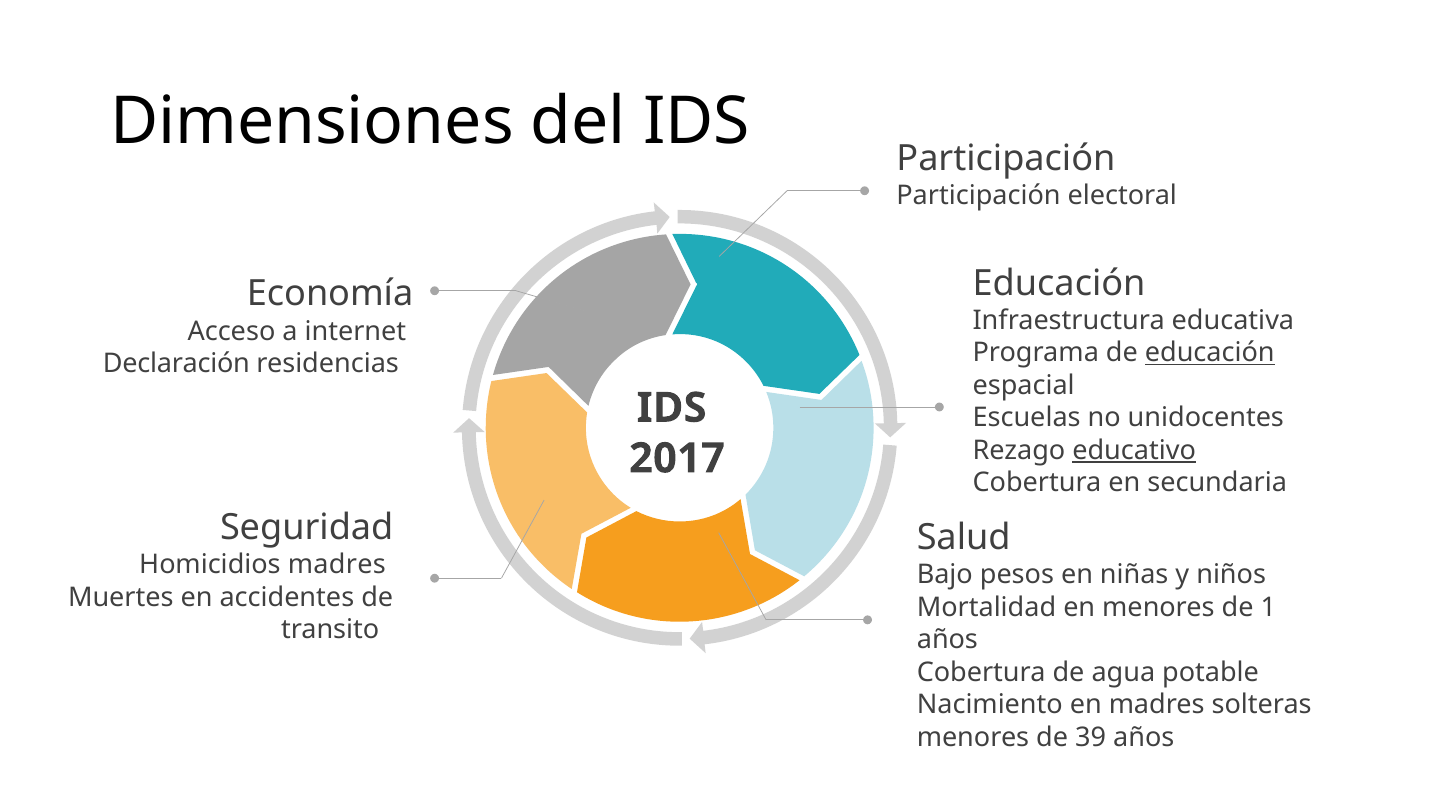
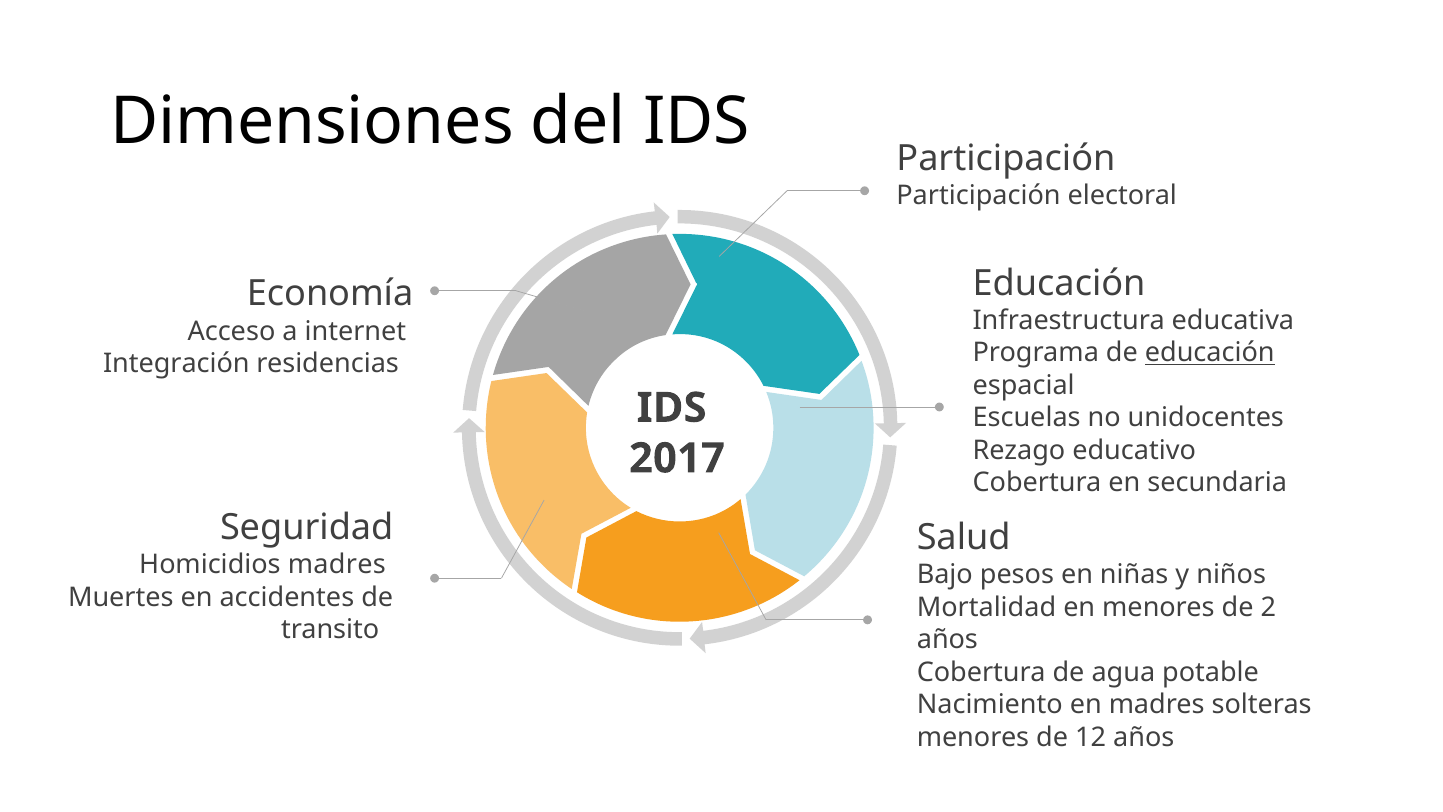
Declaración: Declaración -> Integración (176, 363)
educativo underline: present -> none (1134, 450)
1: 1 -> 2 (1268, 607)
39: 39 -> 12 (1091, 737)
